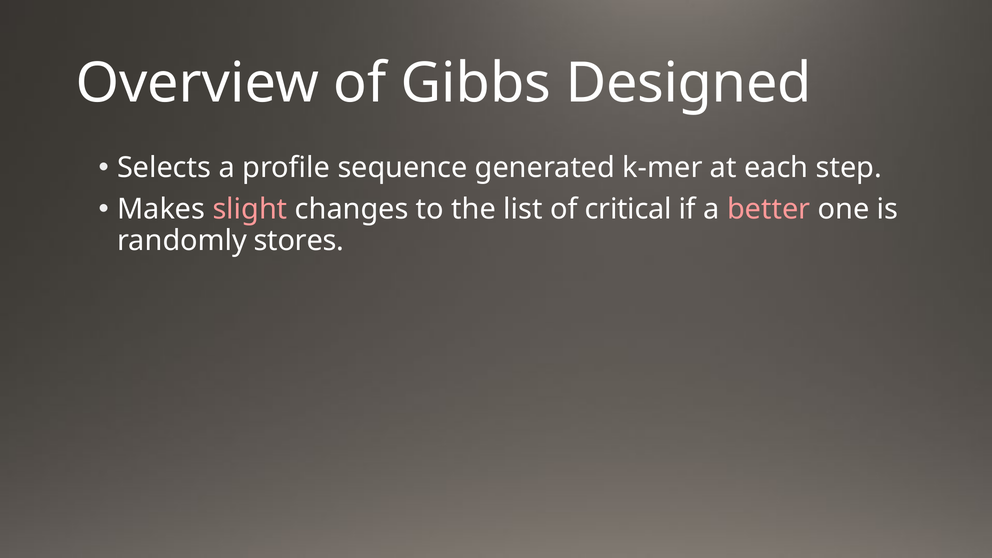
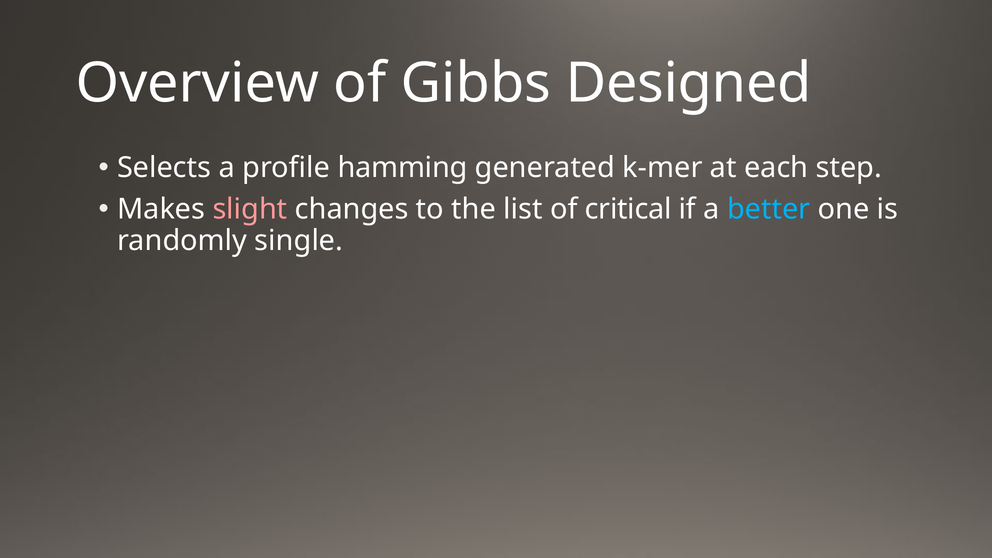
sequence: sequence -> hamming (403, 168)
better colour: pink -> light blue (769, 209)
stores: stores -> single (299, 241)
